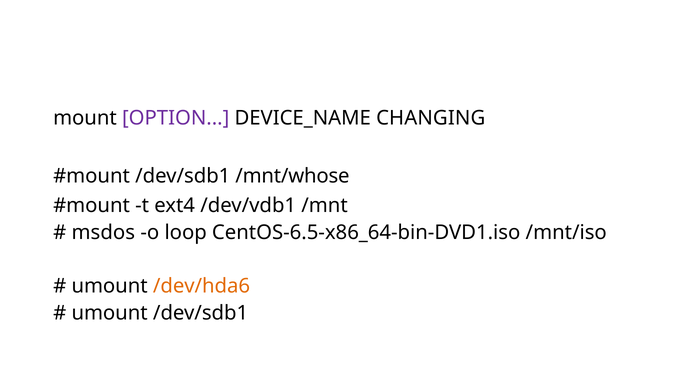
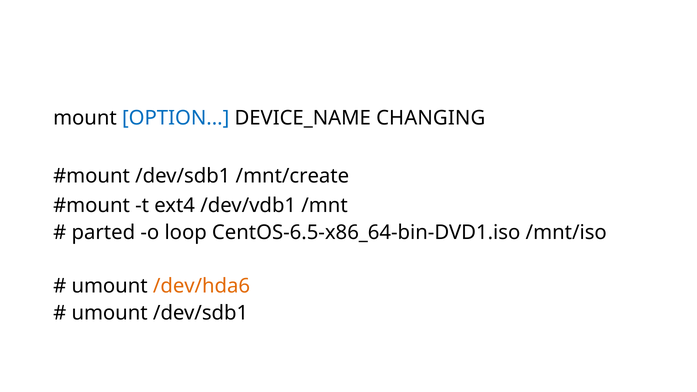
OPTION colour: purple -> blue (176, 118)
/mnt/whose: /mnt/whose -> /mnt/create (292, 176)
msdos: msdos -> parted (103, 232)
